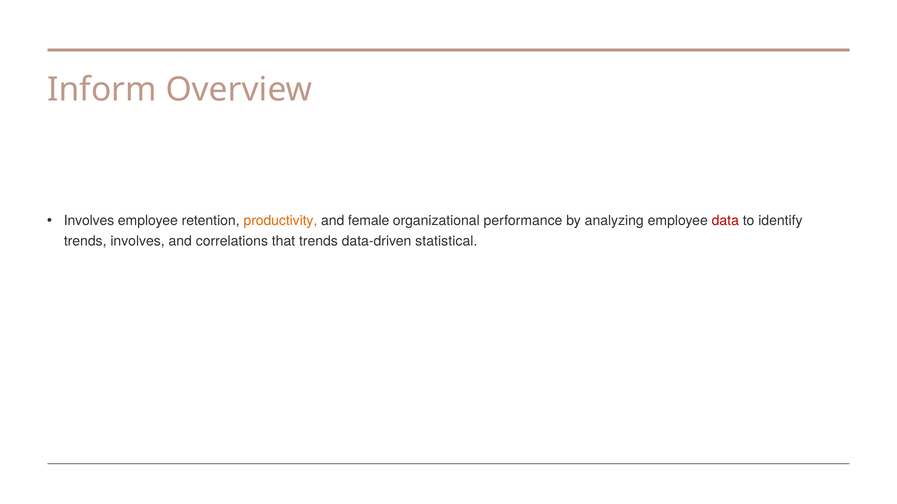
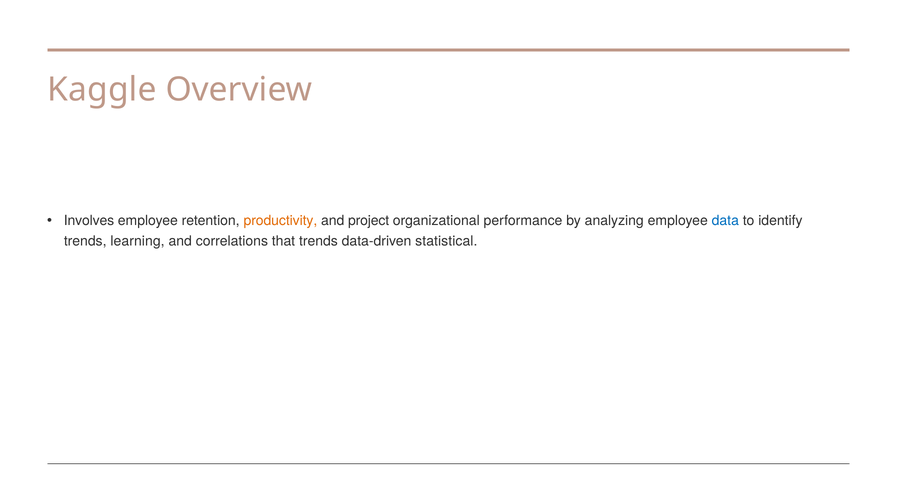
Inform: Inform -> Kaggle (102, 90)
female: female -> project (369, 221)
data colour: red -> blue (725, 221)
trends involves: involves -> learning (138, 241)
